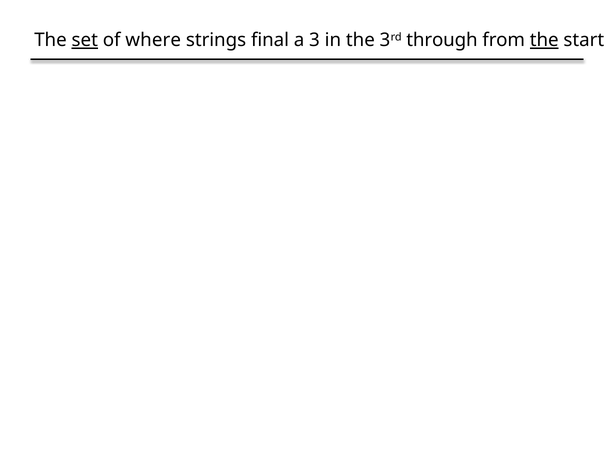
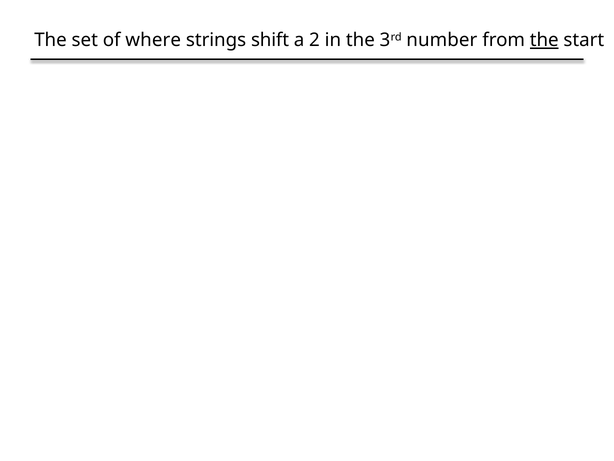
set underline: present -> none (85, 40)
final: final -> shift (270, 40)
3: 3 -> 2 (314, 40)
through: through -> number (442, 40)
